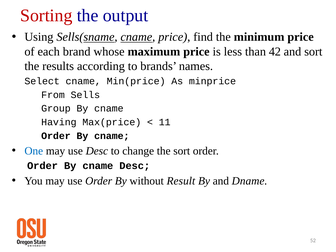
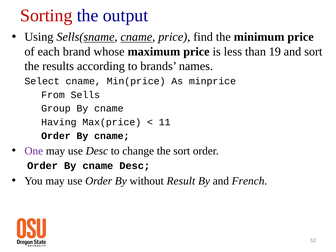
42: 42 -> 19 (275, 52)
One colour: blue -> purple (34, 151)
Dname: Dname -> French (250, 181)
